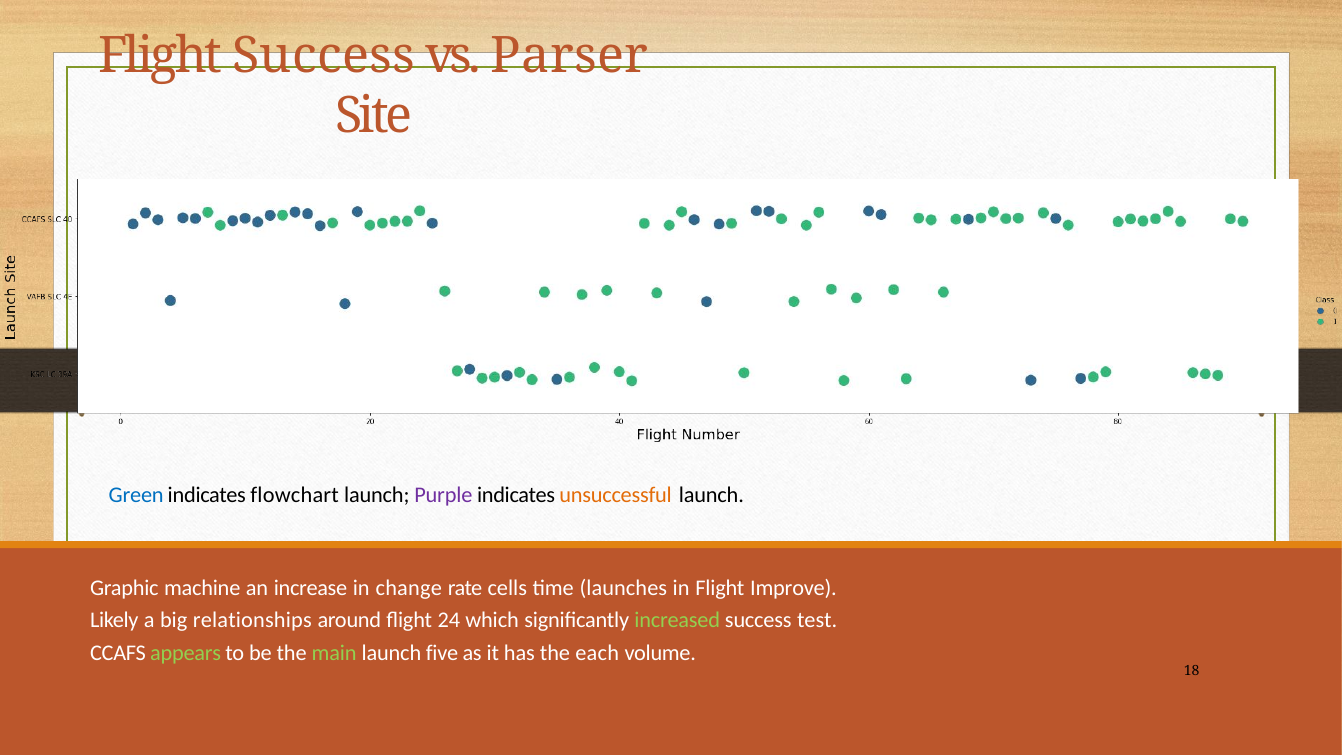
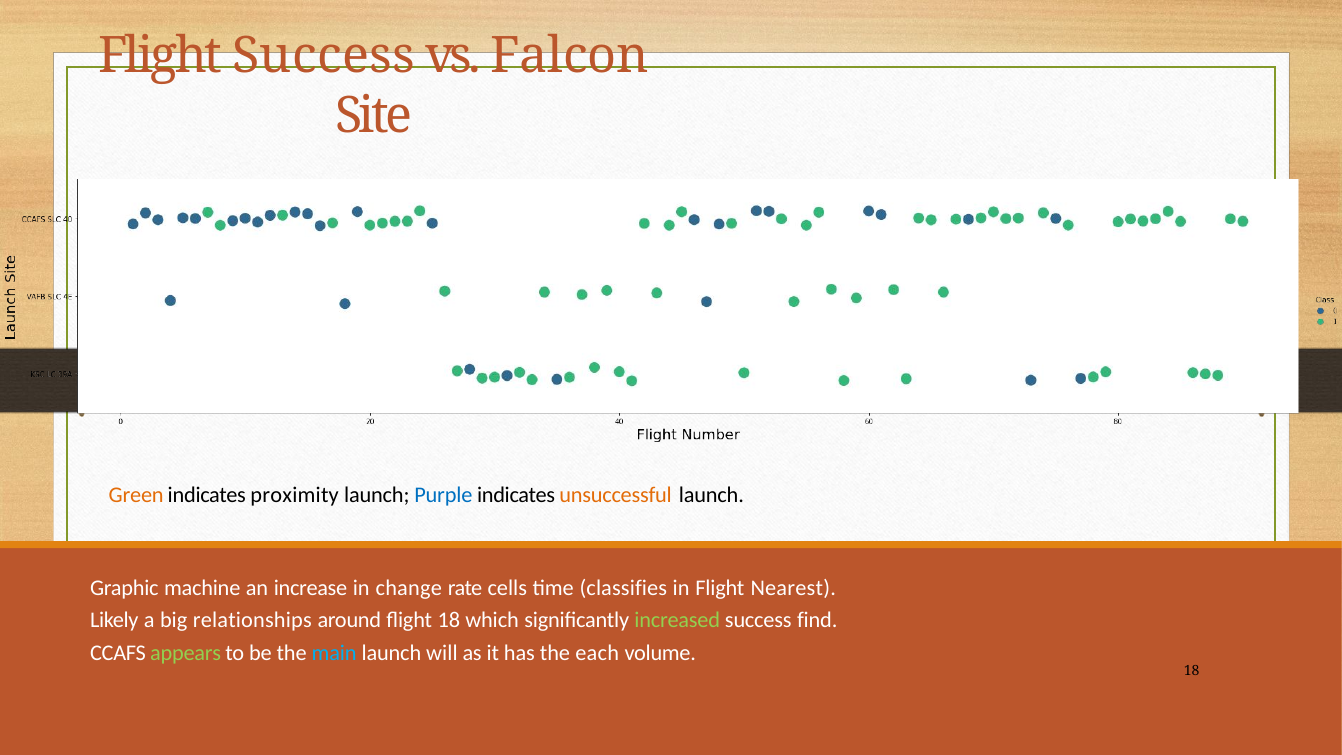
Parser: Parser -> Falcon (570, 56)
Green colour: blue -> orange (136, 495)
flowchart: flowchart -> proximity (295, 495)
Purple colour: purple -> blue (443, 495)
launches: launches -> classifies (623, 588)
Improve: Improve -> Nearest (793, 588)
flight 24: 24 -> 18 (449, 620)
test: test -> find (817, 620)
main colour: light green -> light blue (334, 653)
five: five -> will (442, 653)
